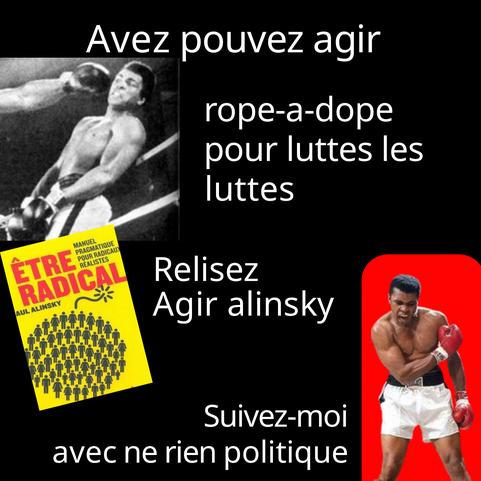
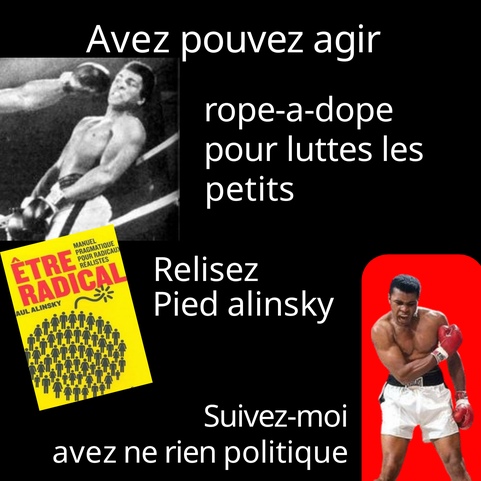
luttes: luttes -> petits (250, 190)
Agir: Agir -> Pied (186, 305)
avec: avec -> avez (85, 453)
